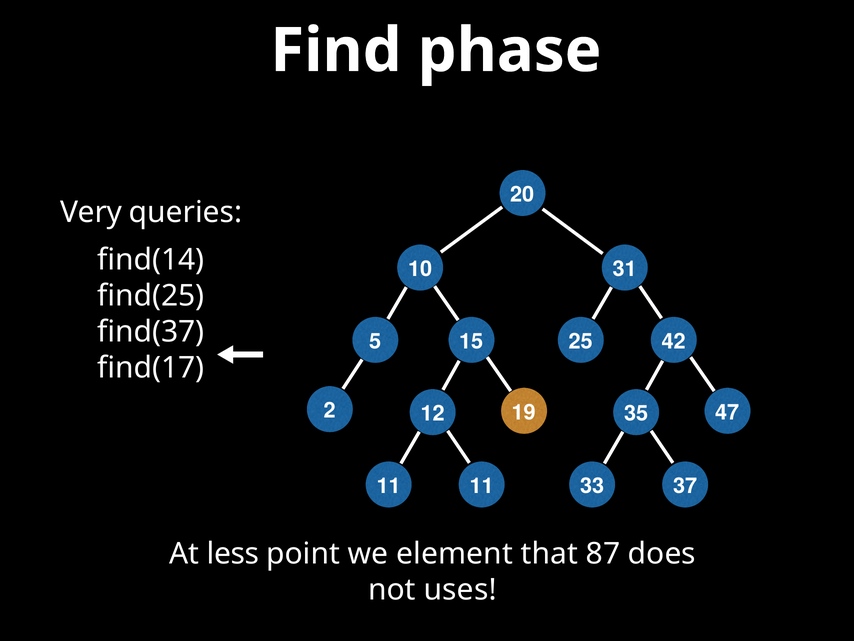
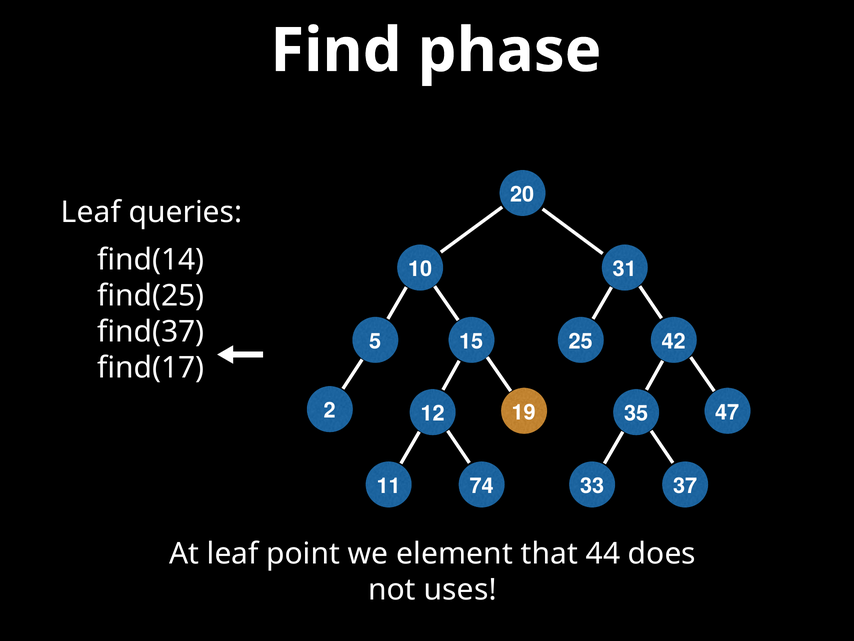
Very: Very -> Leaf (91, 212)
11 11: 11 -> 74 (482, 486)
At less: less -> leaf (233, 554)
87: 87 -> 44 (603, 554)
